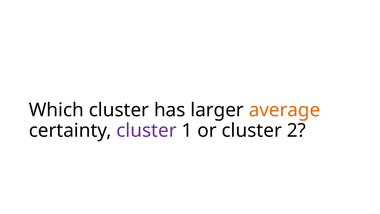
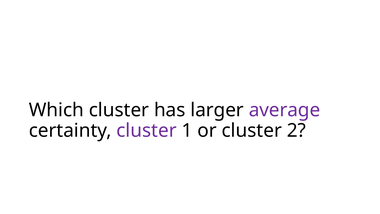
average colour: orange -> purple (285, 110)
